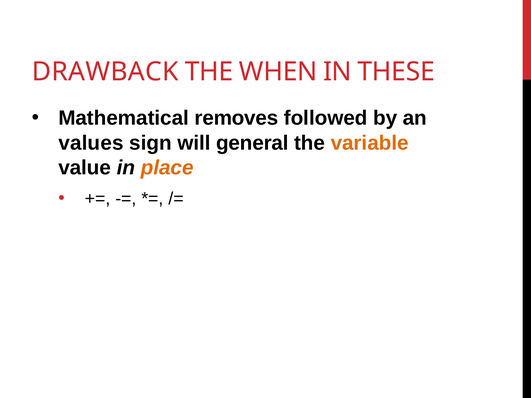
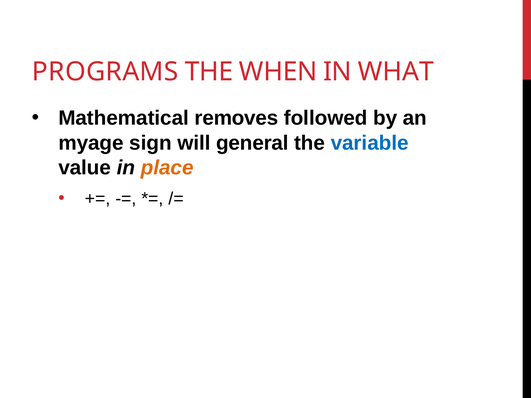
DRAWBACK: DRAWBACK -> PROGRAMS (105, 72)
THESE: THESE -> WHAT (396, 72)
values: values -> myage (91, 143)
variable colour: orange -> blue (370, 143)
